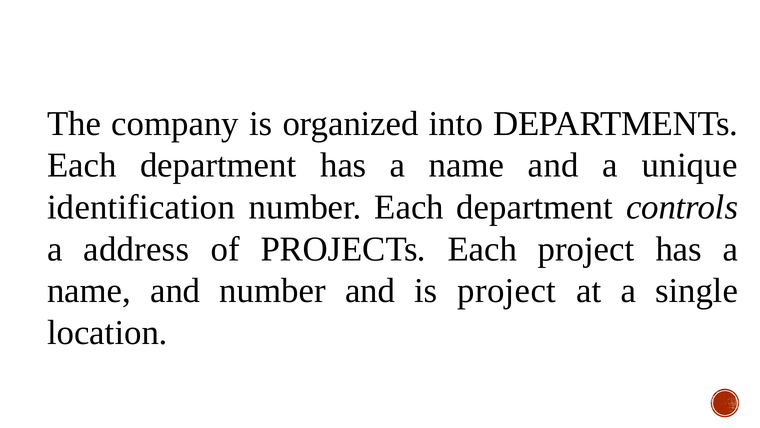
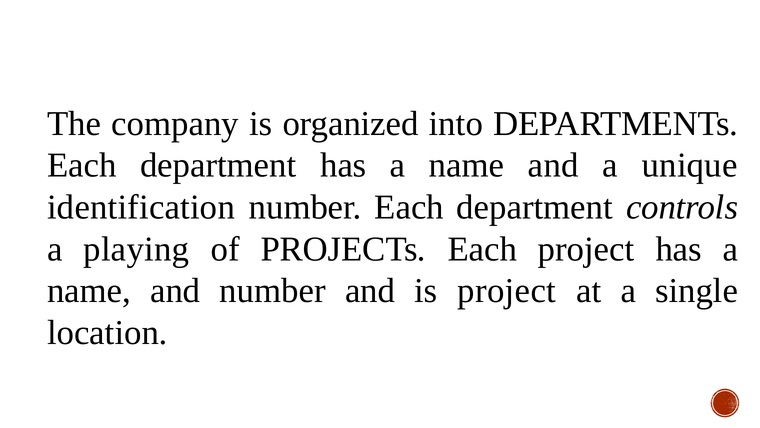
address: address -> playing (136, 249)
